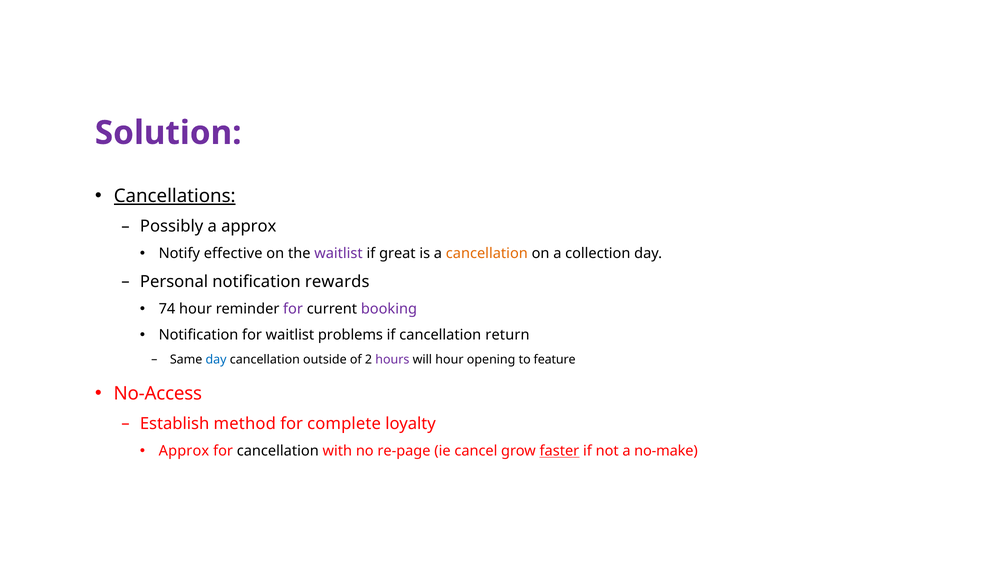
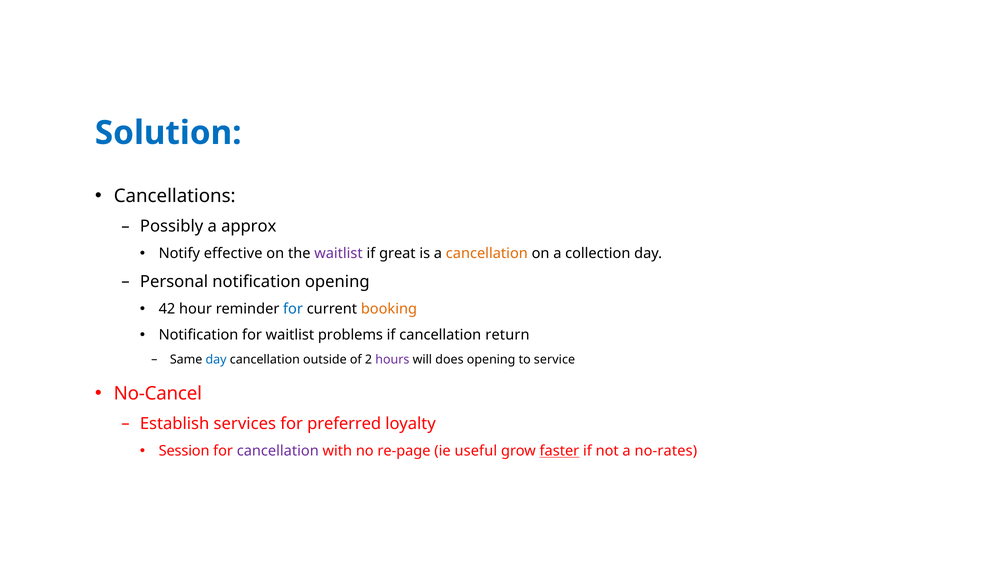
Solution colour: purple -> blue (168, 133)
Cancellations underline: present -> none (175, 196)
notification rewards: rewards -> opening (337, 281)
74: 74 -> 42 (167, 309)
for colour: purple -> blue (293, 309)
booking colour: purple -> orange (389, 309)
will hour: hour -> does (449, 359)
feature: feature -> service (554, 359)
No-Access: No-Access -> No-Cancel (158, 393)
method: method -> services (245, 423)
complete: complete -> preferred (344, 423)
Approx: Approx -> Session (184, 450)
cancellation colour: black -> purple (278, 450)
cancel: cancel -> useful (476, 450)
no-make: no-make -> no-rates (666, 450)
